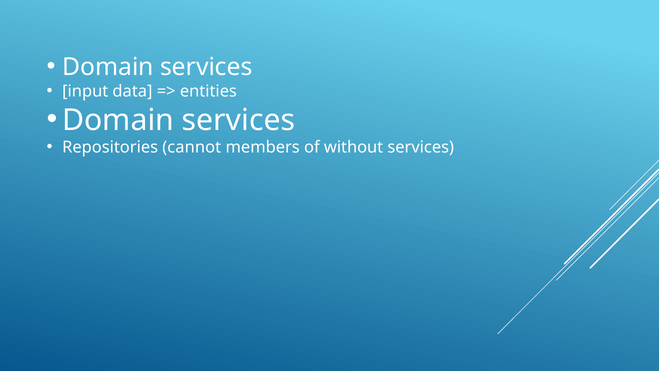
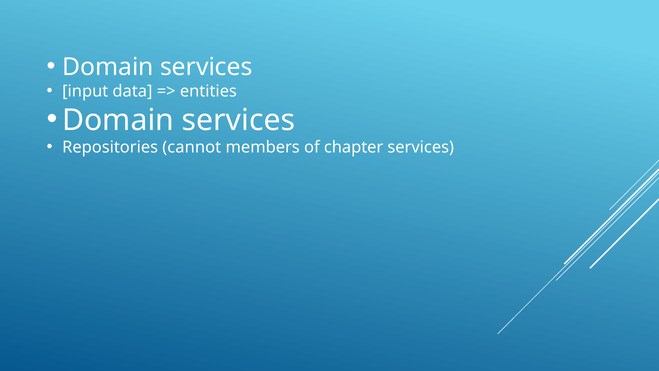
without: without -> chapter (354, 147)
